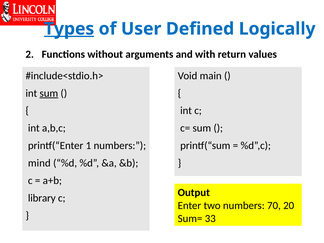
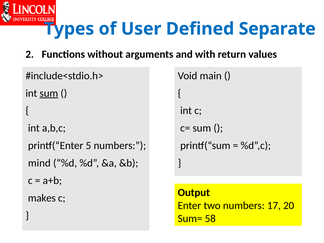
Types underline: present -> none (69, 29)
Logically: Logically -> Separate (277, 29)
1: 1 -> 5 (88, 146)
library: library -> makes (42, 198)
70: 70 -> 17 (274, 205)
33: 33 -> 58 (210, 218)
